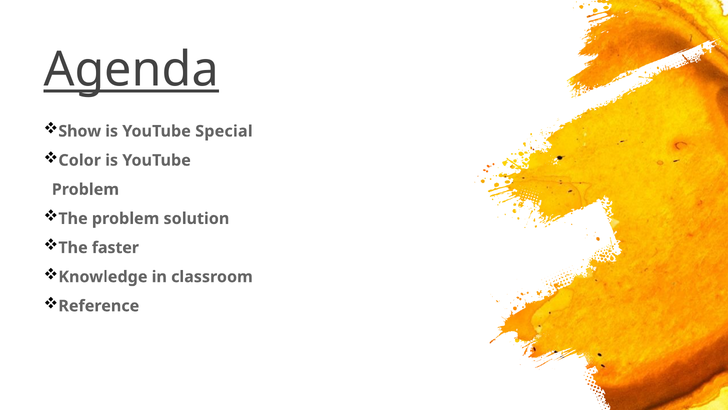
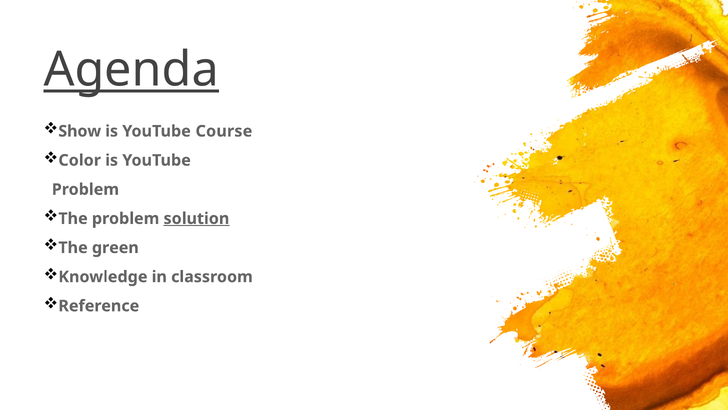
Special: Special -> Course (224, 131)
solution underline: none -> present (196, 218)
faster: faster -> green (115, 247)
